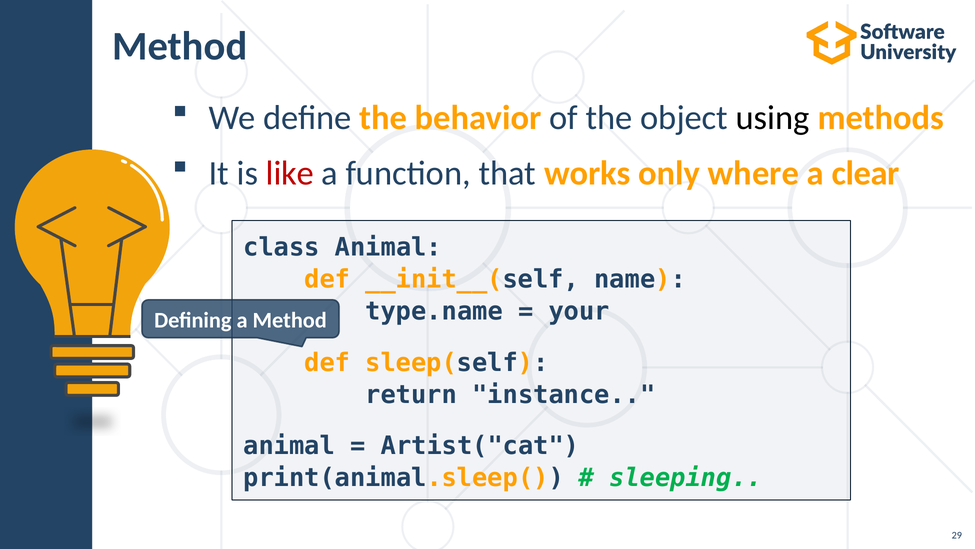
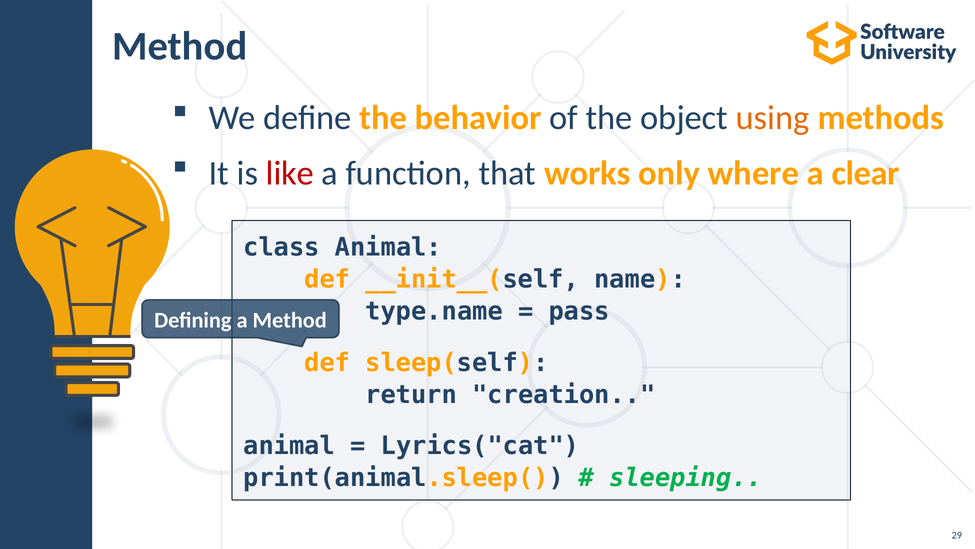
using colour: black -> orange (773, 118)
your: your -> pass (579, 311)
instance: instance -> creation (564, 394)
Artist("cat: Artist("cat -> Lyrics("cat (480, 445)
